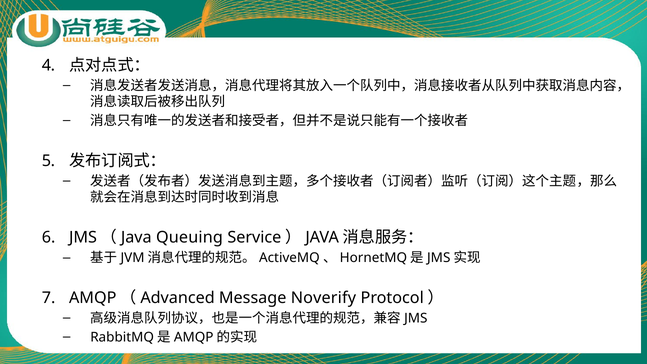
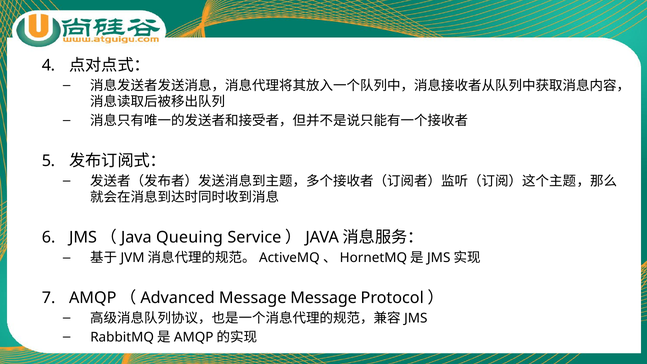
Message Noverify: Noverify -> Message (324, 298)
